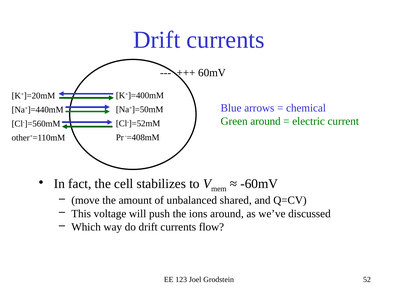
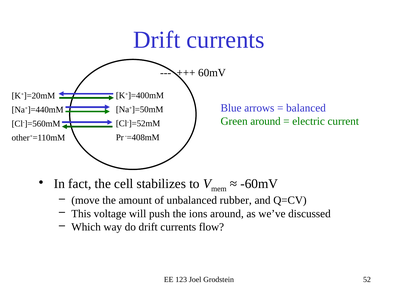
chemical: chemical -> balanced (306, 108)
shared: shared -> rubber (236, 200)
